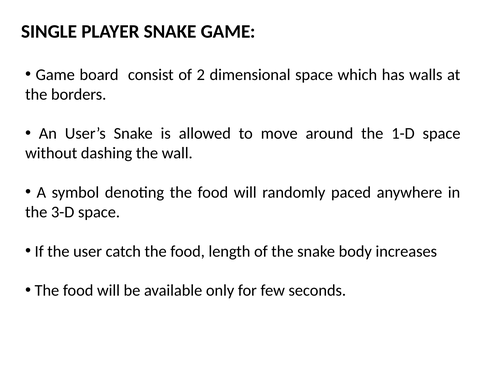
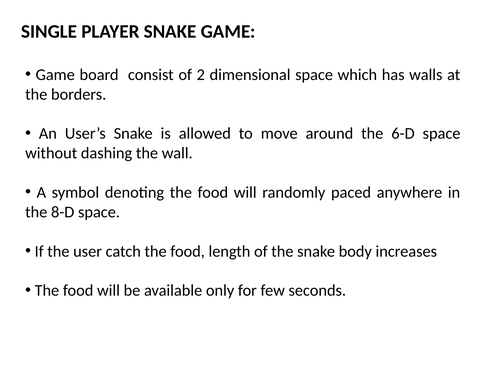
1-D: 1-D -> 6-D (403, 133)
3-D: 3-D -> 8-D (63, 212)
